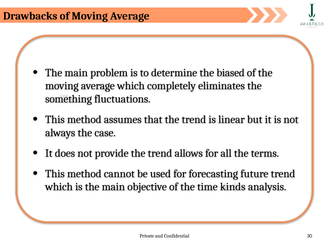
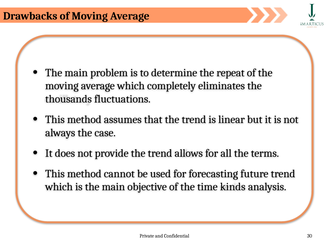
biased: biased -> repeat (231, 73)
something: something -> thousands (69, 99)
